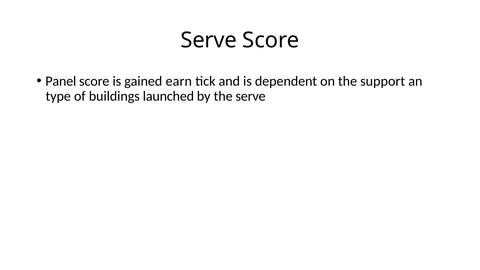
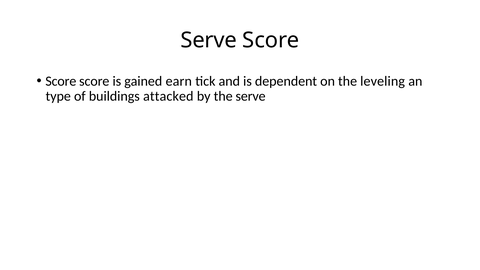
Panel: Panel -> Score (61, 81)
support: support -> leveling (383, 81)
launched: launched -> attacked (168, 96)
